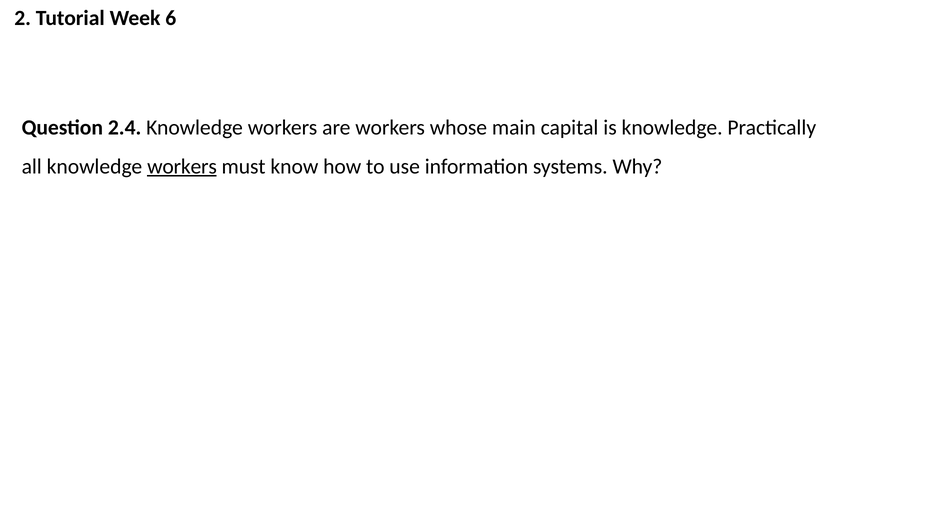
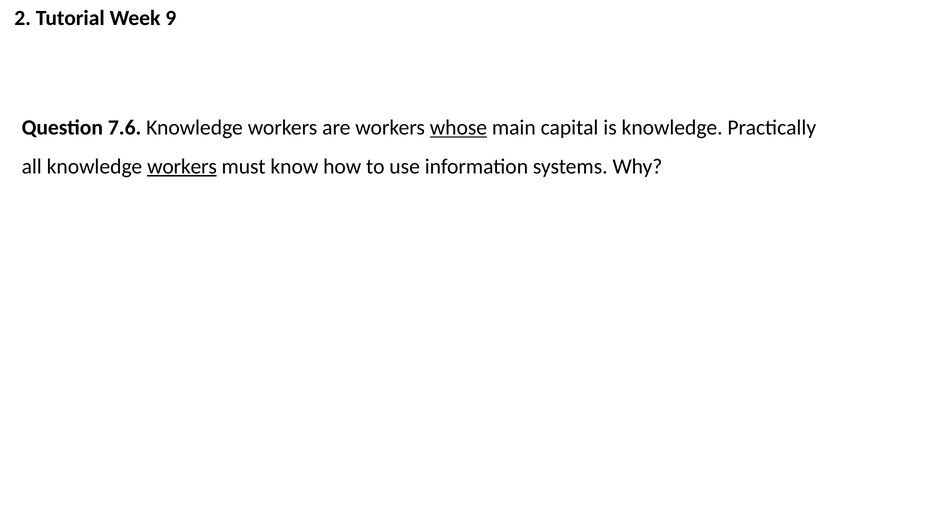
6: 6 -> 9 (171, 18)
2.4: 2.4 -> 7.6 (125, 128)
whose underline: none -> present (458, 128)
